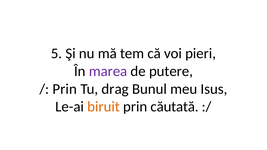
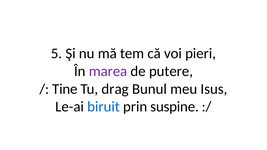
Prin: Prin -> Tine (65, 89)
biruit colour: orange -> blue (104, 107)
căutată: căutată -> suspine (175, 107)
